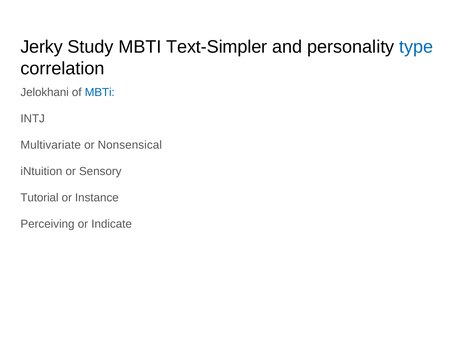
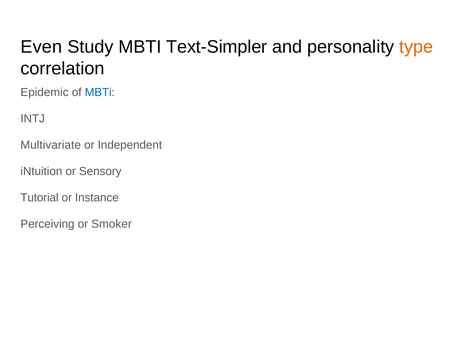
Jerky: Jerky -> Even (41, 47)
type colour: blue -> orange (416, 47)
Jelokhani: Jelokhani -> Epidemic (45, 92)
Nonsensical: Nonsensical -> Independent (130, 145)
Indicate: Indicate -> Smoker (112, 224)
